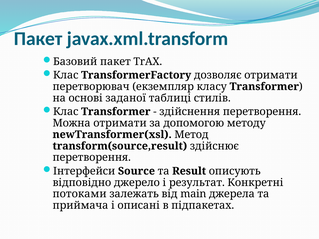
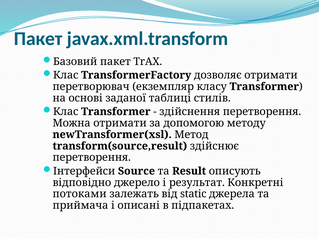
main: main -> static (193, 194)
